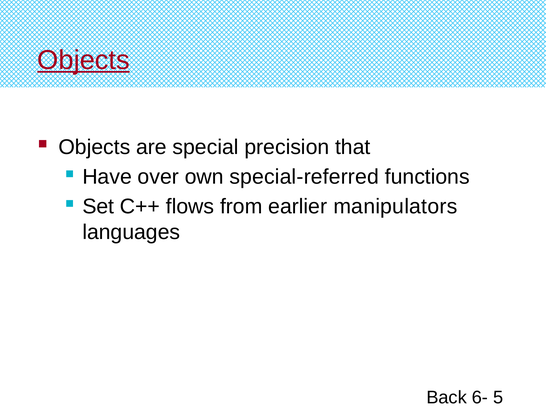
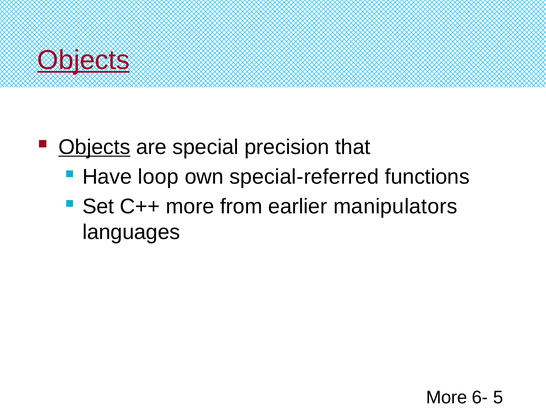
Objects underline: none -> present (94, 147)
over: over -> loop (158, 177)
C++ flows: flows -> more (190, 206)
Back: Back -> More (447, 397)
